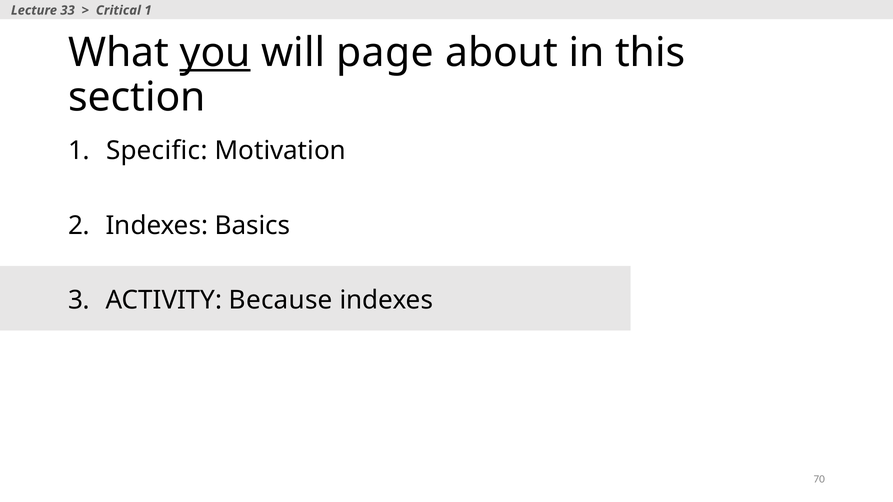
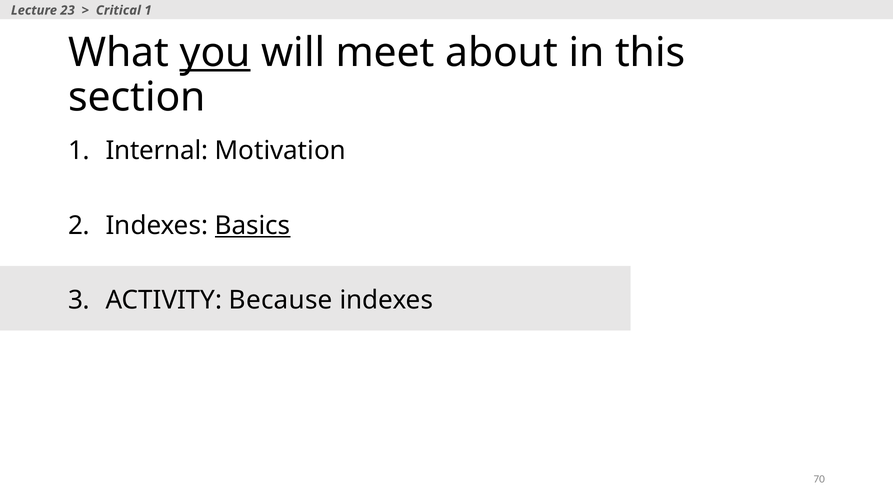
33: 33 -> 23 (68, 10)
page: page -> meet (385, 53)
Specific: Specific -> Internal (157, 151)
Basics underline: none -> present (253, 226)
